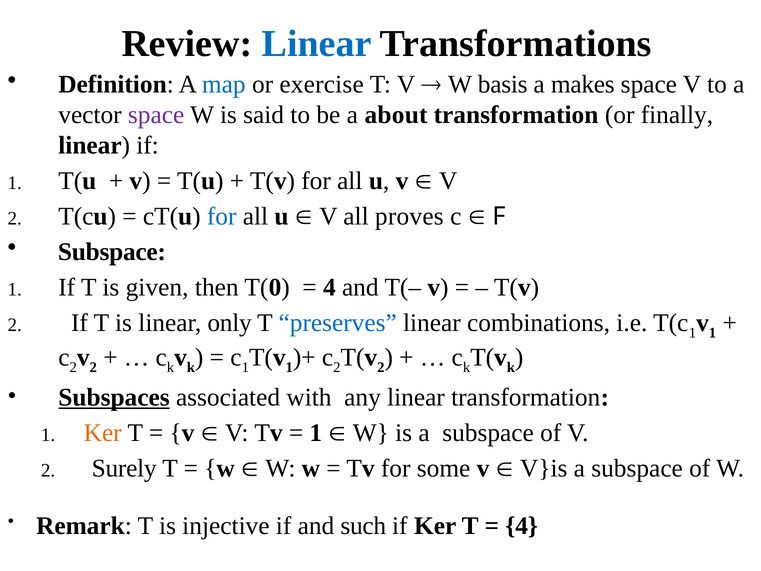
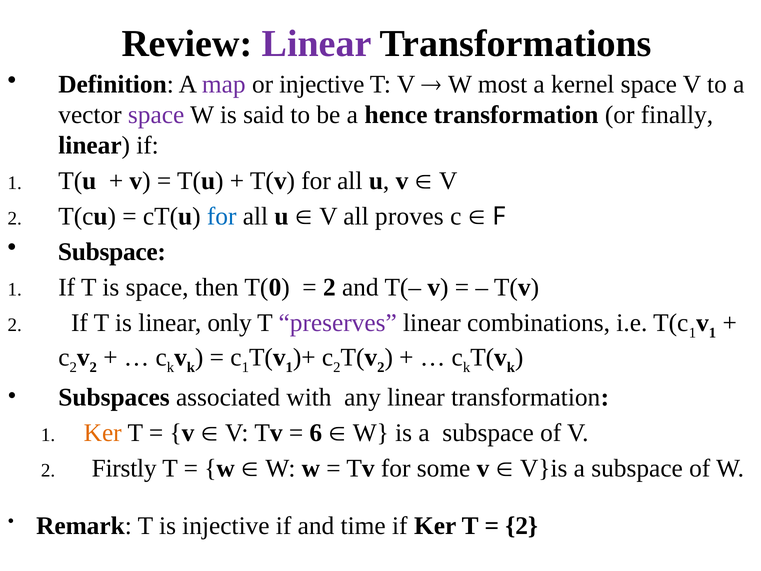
Linear colour: blue -> purple (317, 44)
map colour: blue -> purple (224, 84)
or exercise: exercise -> injective (322, 84)
basis: basis -> most (503, 84)
makes: makes -> kernel (583, 84)
about: about -> hence (396, 115)
is given: given -> space (157, 287)
4: 4 -> 2 (329, 287)
preserves colour: blue -> purple (338, 323)
Subspaces underline: present -> none (114, 397)
1: 1 -> 6 (316, 432)
Surely: Surely -> Firstly (124, 468)
such: such -> time (363, 526)
4: 4 -> 2 (522, 526)
